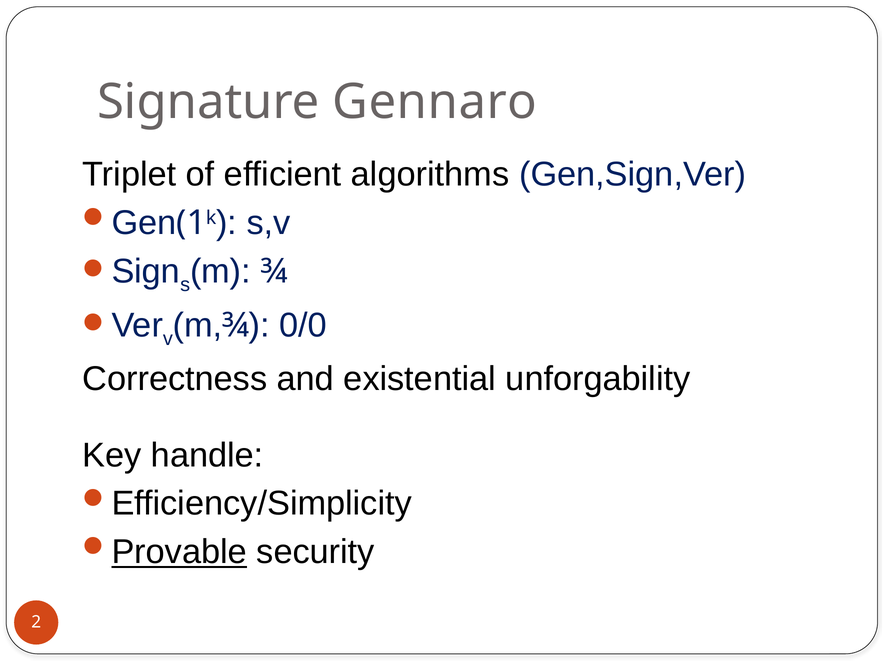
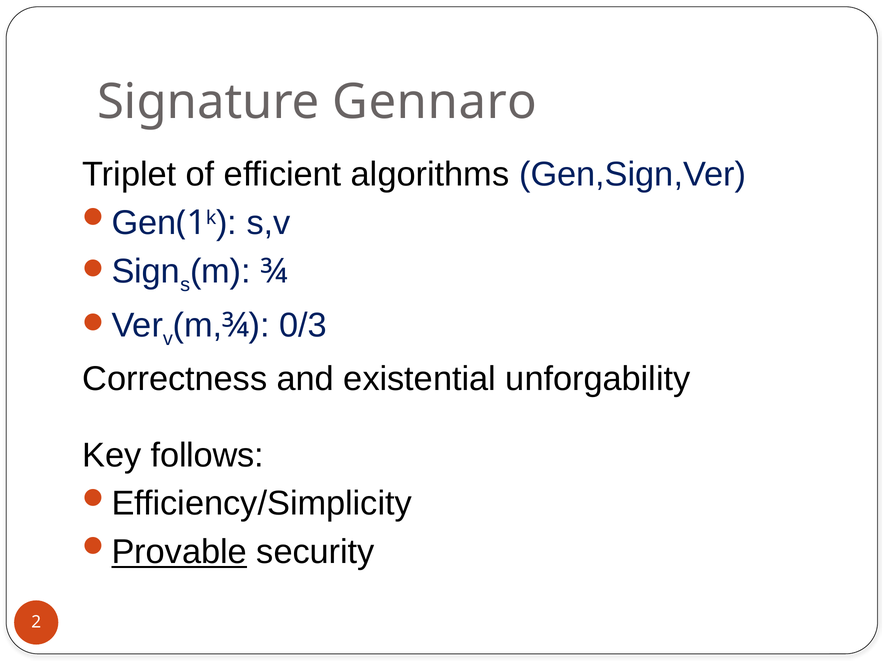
0/0: 0/0 -> 0/3 (303, 325)
handle: handle -> follows (207, 455)
